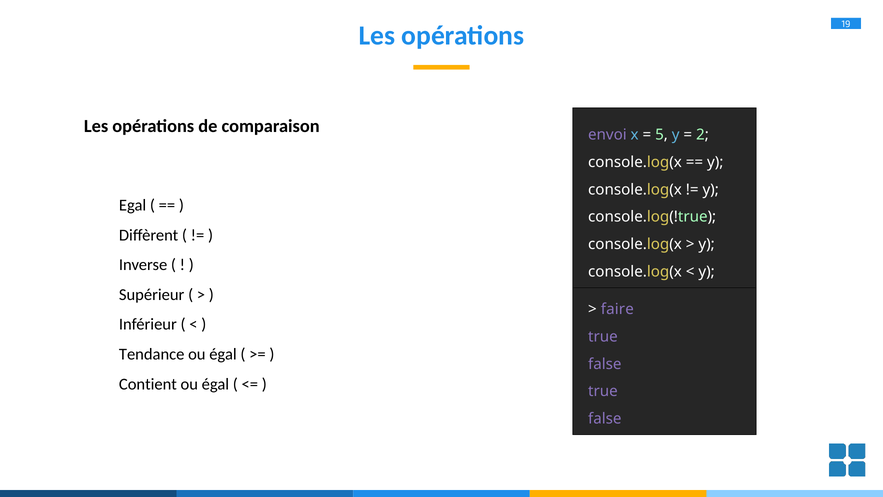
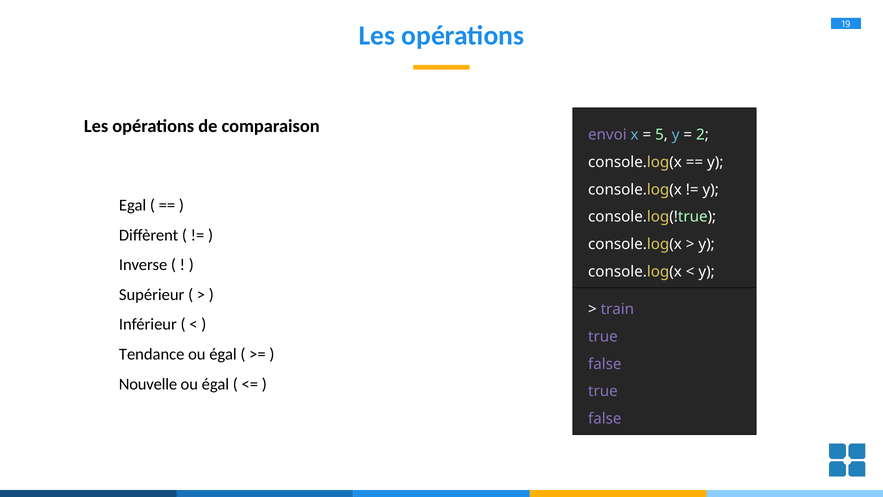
faire: faire -> train (617, 309)
Contient: Contient -> Nouvelle (148, 384)
